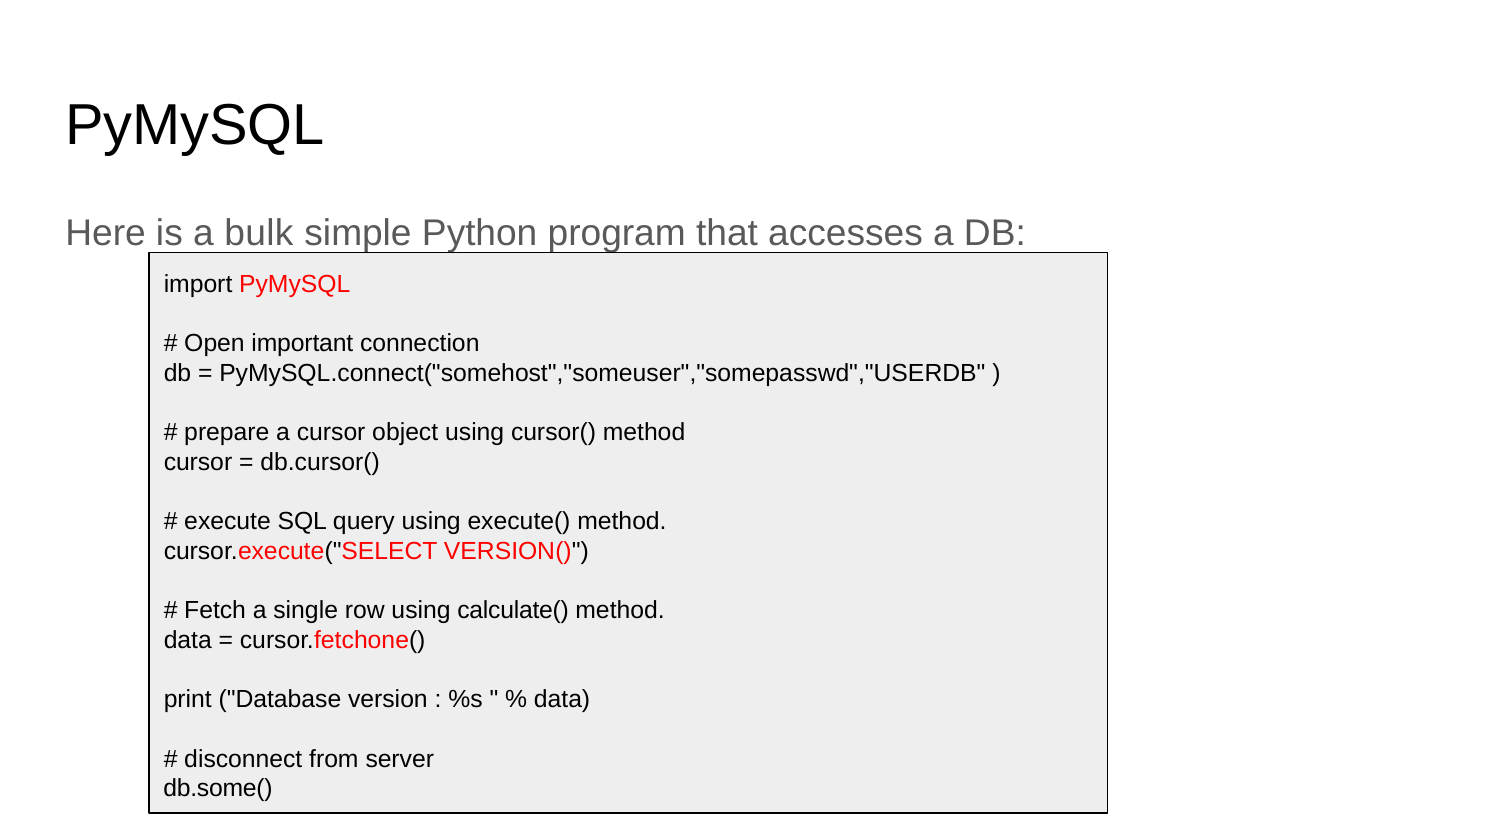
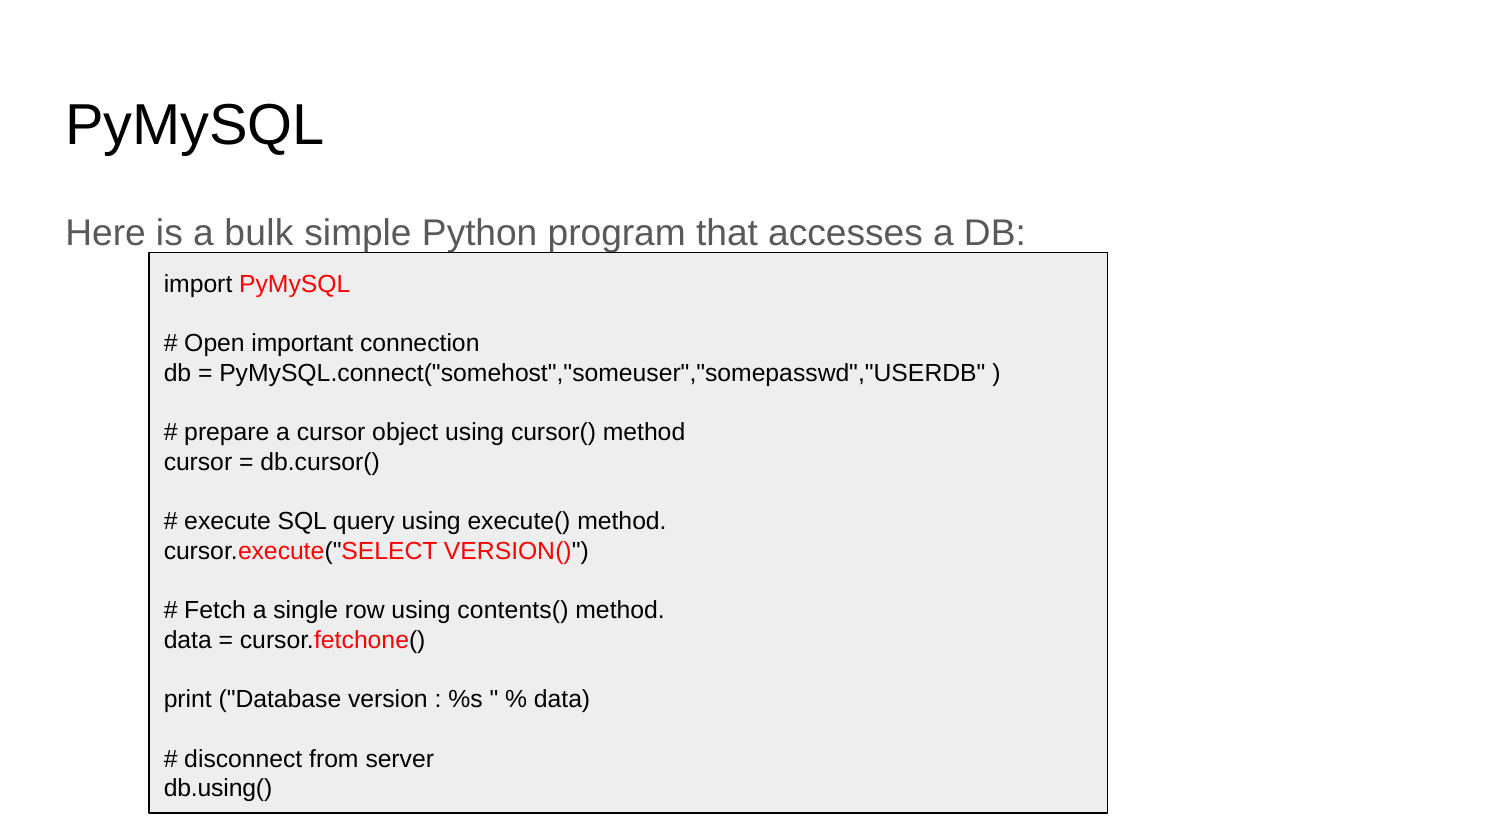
calculate(: calculate( -> contents( (513, 611)
db.some(: db.some( -> db.using( (218, 789)
